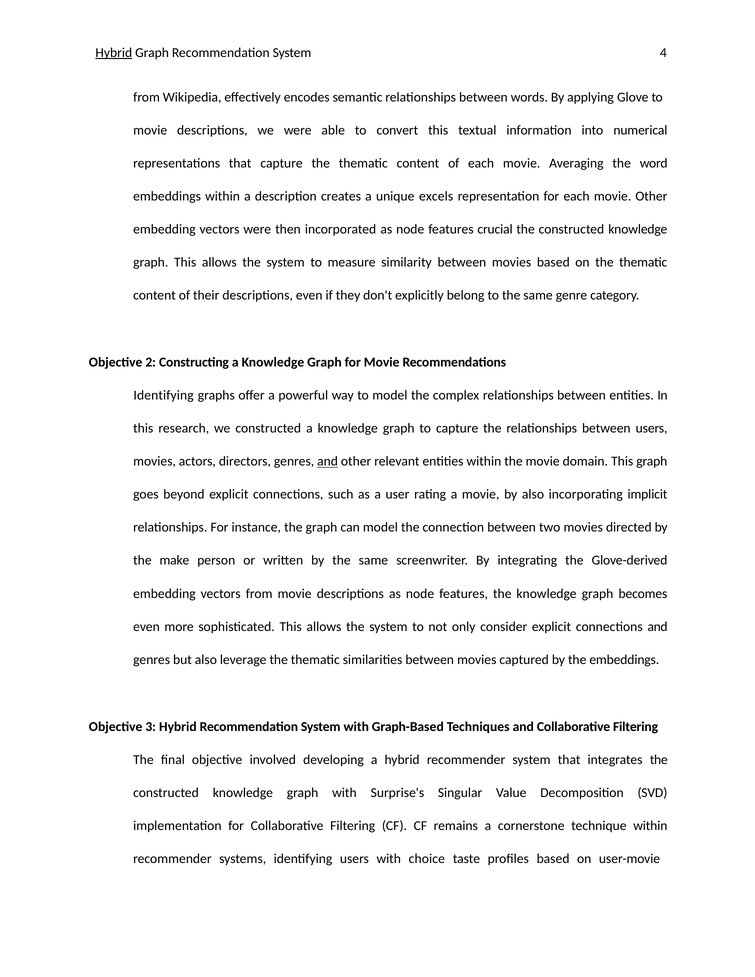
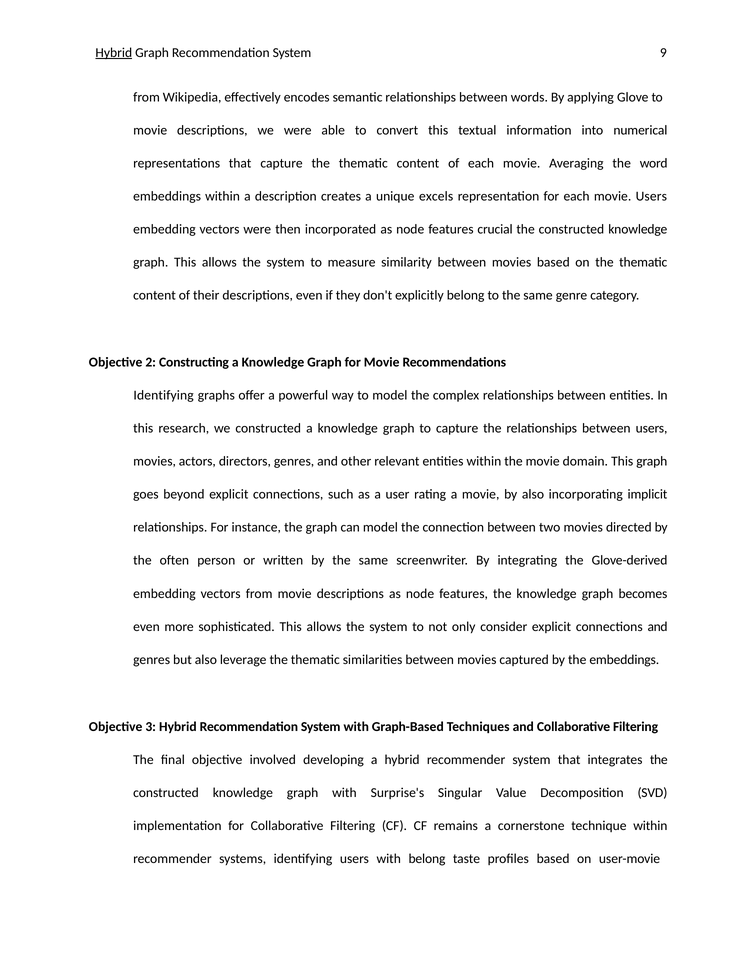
4: 4 -> 9 (663, 53)
movie Other: Other -> Users (651, 196)
and underline: present -> none (328, 461)
make: make -> often (174, 561)
with choice: choice -> belong (427, 859)
